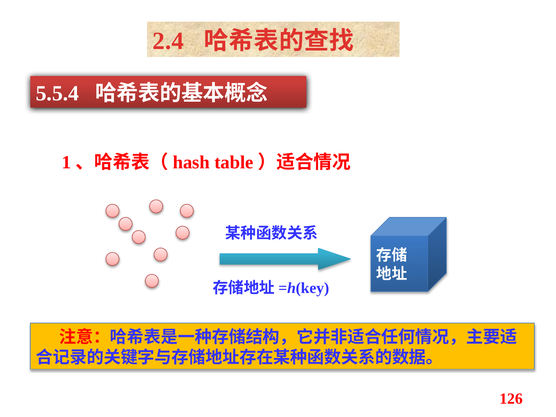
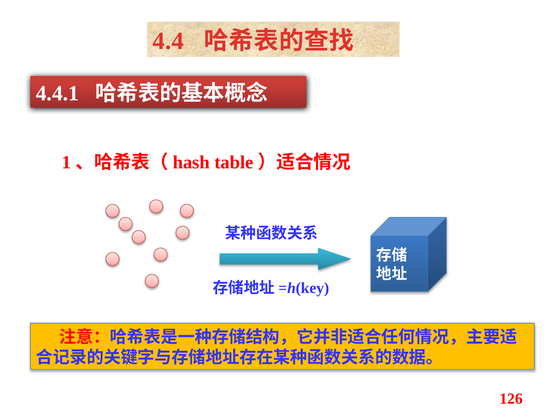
2.4: 2.4 -> 4.4 (168, 41)
5.5.4: 5.5.4 -> 4.4.1 (57, 93)
